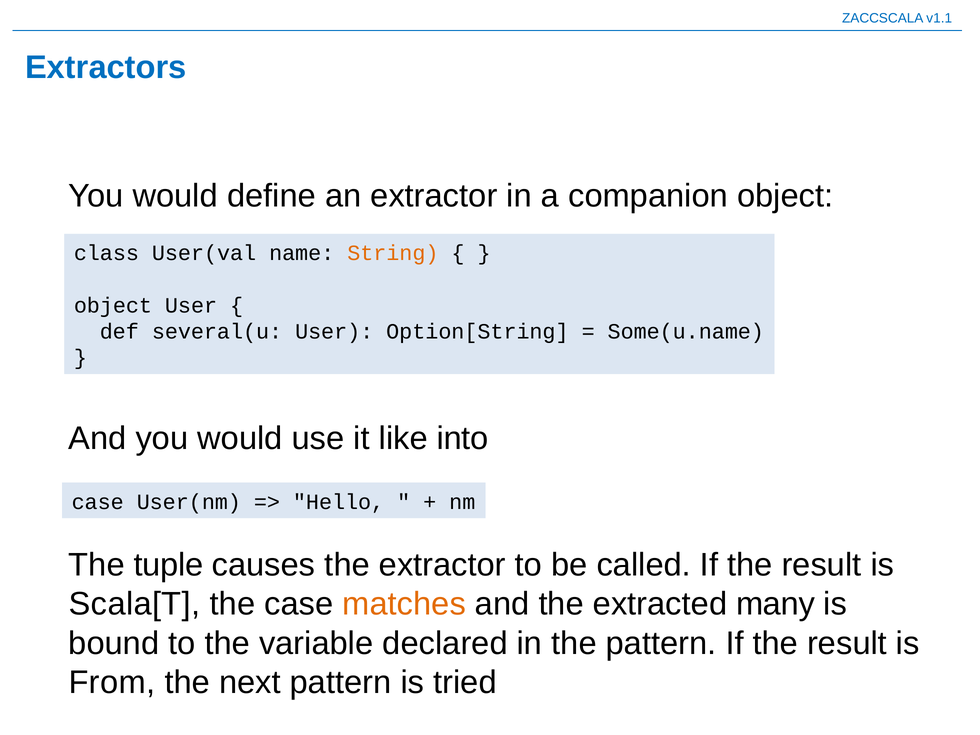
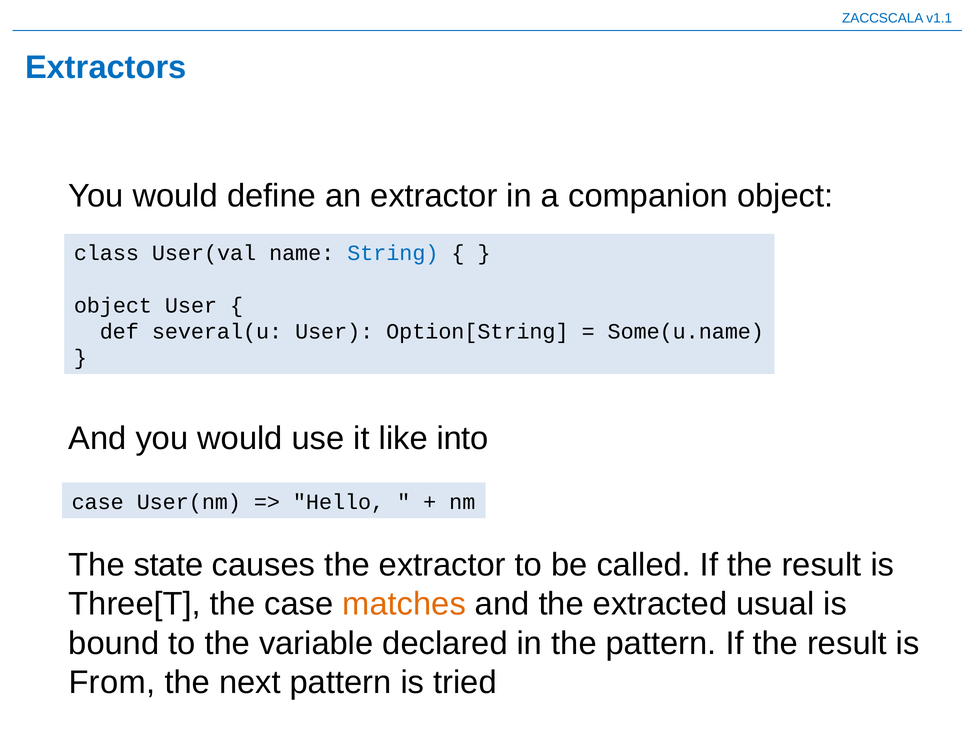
String colour: orange -> blue (393, 253)
tuple: tuple -> state (168, 565)
Scala[T: Scala[T -> Three[T (135, 604)
many: many -> usual (775, 604)
